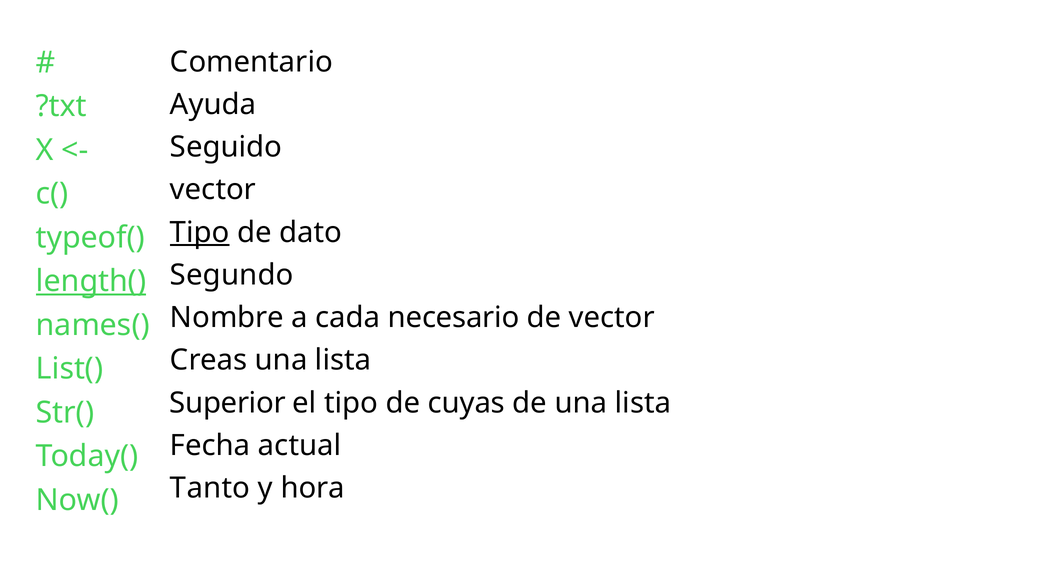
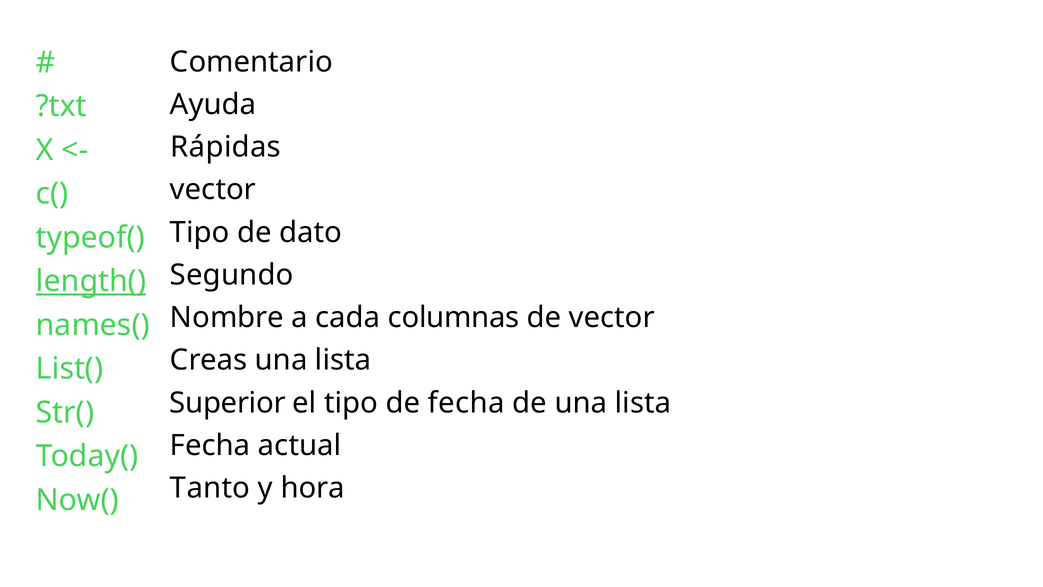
Seguido: Seguido -> Rápidas (226, 147)
Tipo underline: present -> none (200, 232)
necesario: necesario -> columnas (454, 317)
de cuyas: cuyas -> fecha (466, 403)
